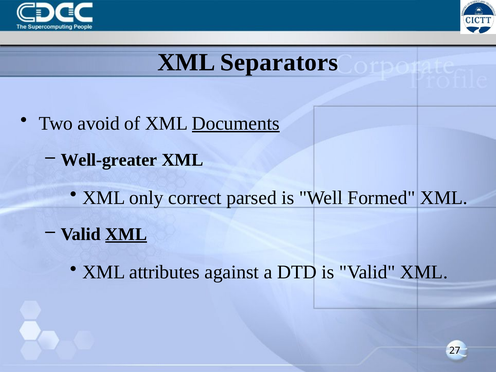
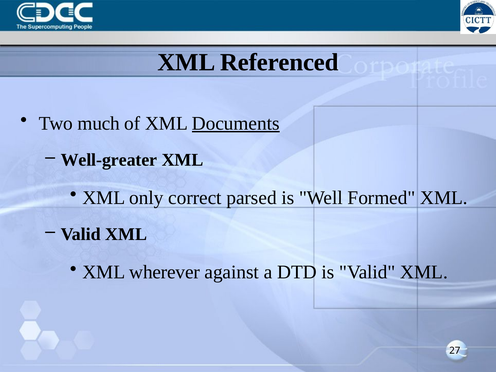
Separators: Separators -> Referenced (279, 62)
avoid: avoid -> much (99, 123)
XML underline: present -> none (126, 234)
attributes: attributes -> wherever (165, 272)
